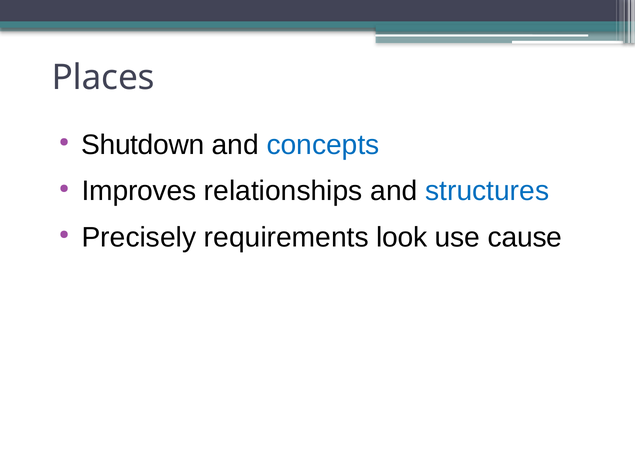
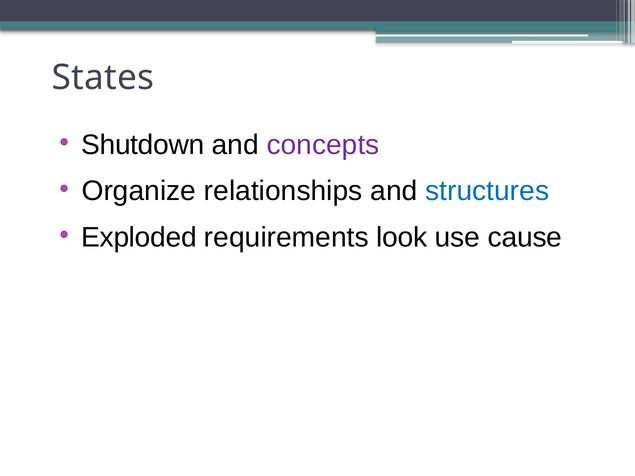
Places: Places -> States (103, 78)
concepts colour: blue -> purple (323, 145)
Improves: Improves -> Organize (139, 191)
Precisely: Precisely -> Exploded (139, 238)
